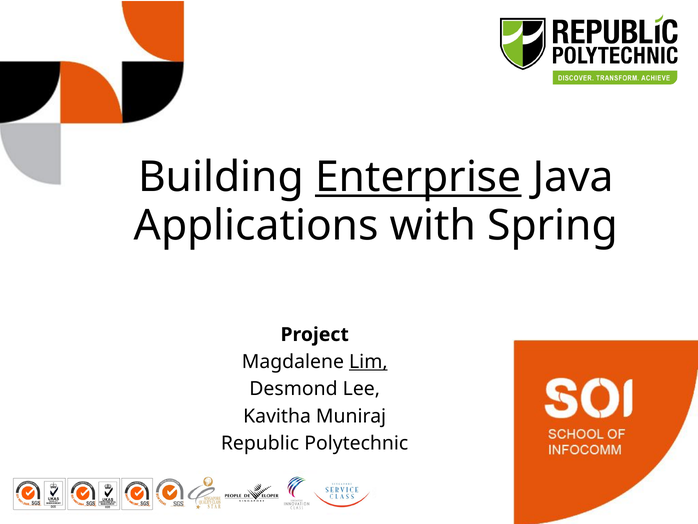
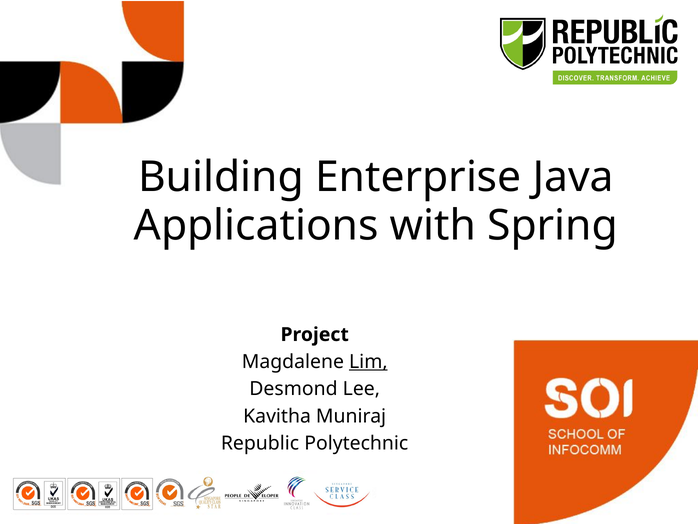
Enterprise underline: present -> none (418, 177)
